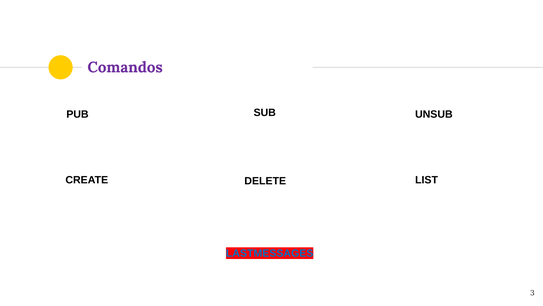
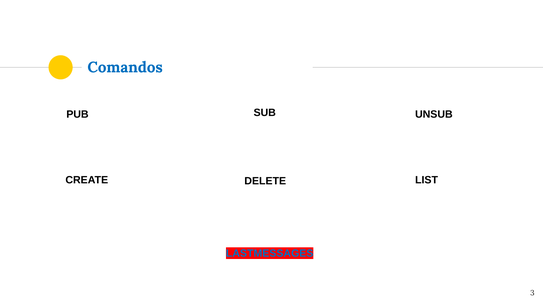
Comandos colour: purple -> blue (125, 67)
